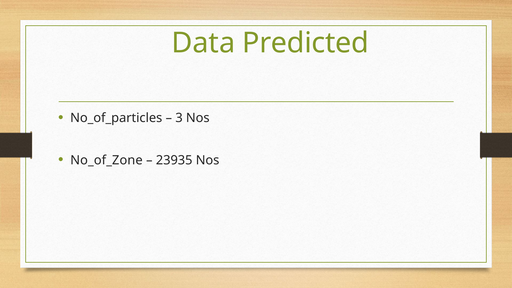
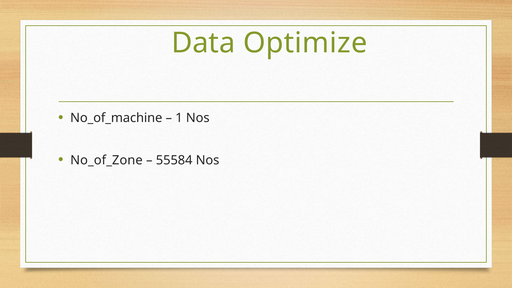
Predicted: Predicted -> Optimize (305, 43)
No_of_particles: No_of_particles -> No_of_machine (116, 118)
3: 3 -> 1 (179, 118)
23935: 23935 -> 55584 (174, 160)
